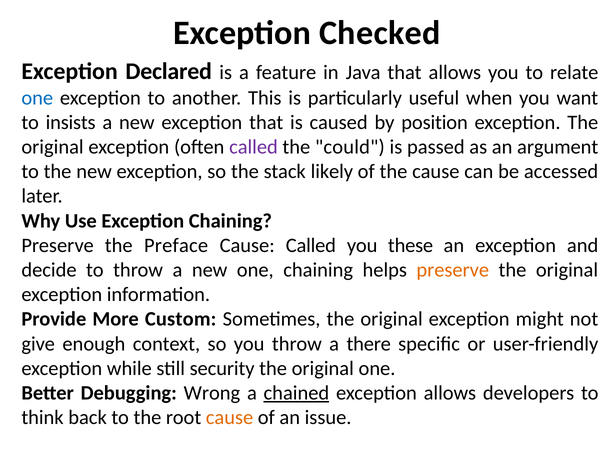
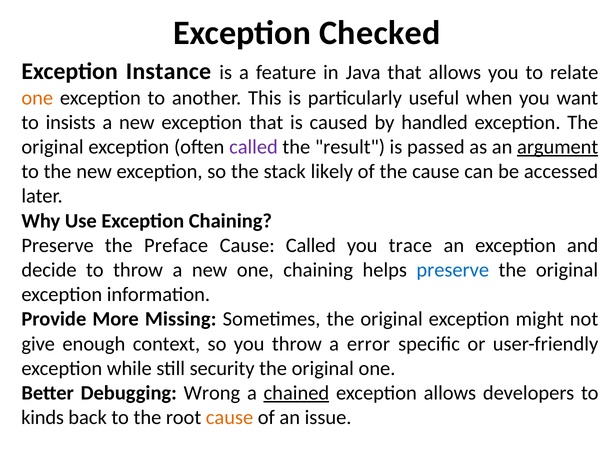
Declared: Declared -> Instance (168, 71)
one colour: blue -> orange (37, 98)
position: position -> handled (435, 123)
could: could -> result (350, 147)
argument underline: none -> present (558, 147)
these: these -> trace (410, 246)
preserve colour: orange -> blue (453, 270)
Custom: Custom -> Missing (181, 319)
there: there -> error (369, 344)
think: think -> kinds (43, 418)
